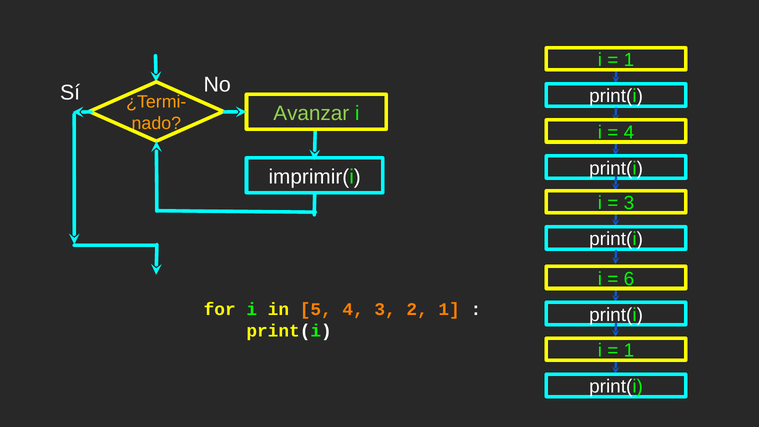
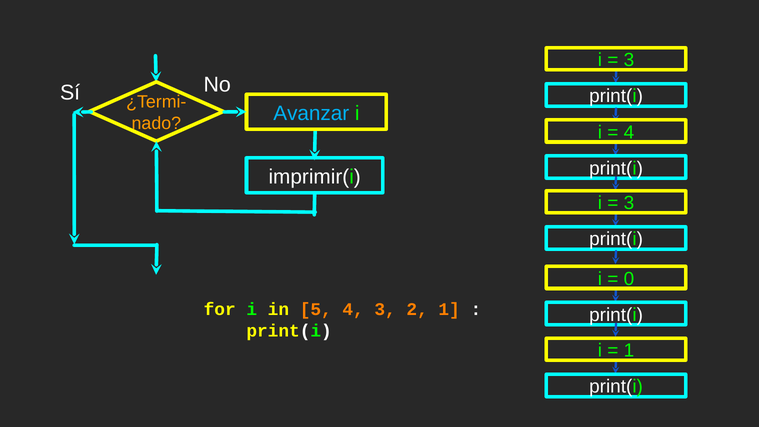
1: 1 -> 3 (629, 60)
Avanzar colour: light green -> light blue (311, 113)
6: 6 -> 0 (629, 279)
